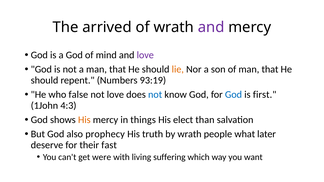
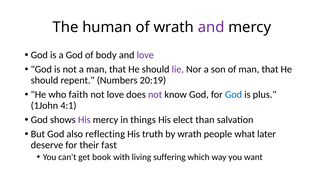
arrived: arrived -> human (107, 27)
mind: mind -> body (106, 55)
lie colour: orange -> purple (178, 69)
93:19: 93:19 -> 20:19 (153, 80)
false: false -> faith (78, 95)
not colour: blue -> purple (155, 95)
first: first -> plus (265, 95)
4:3: 4:3 -> 4:1 (68, 106)
His colour: orange -> purple (84, 120)
prophecy: prophecy -> reflecting (105, 134)
were: were -> book (102, 157)
